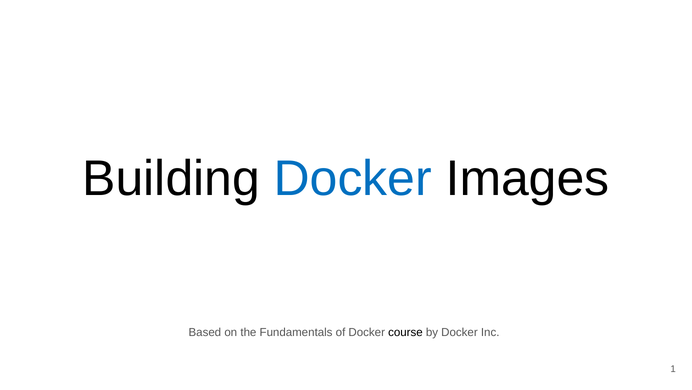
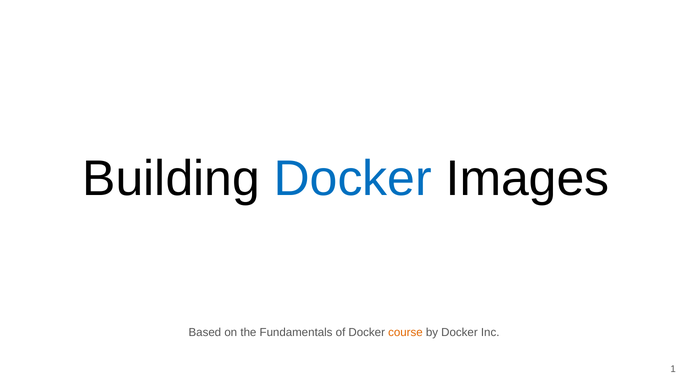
course colour: black -> orange (405, 332)
